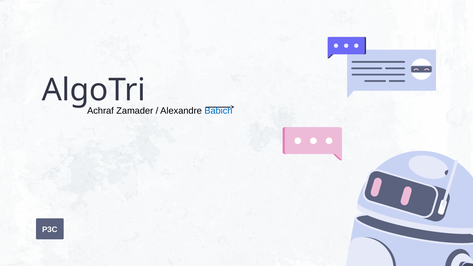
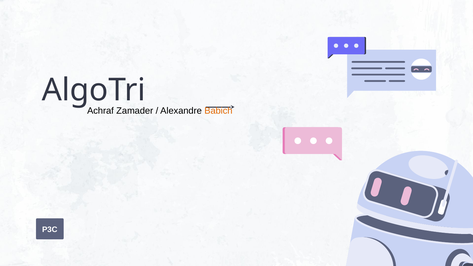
Babich colour: blue -> orange (218, 111)
